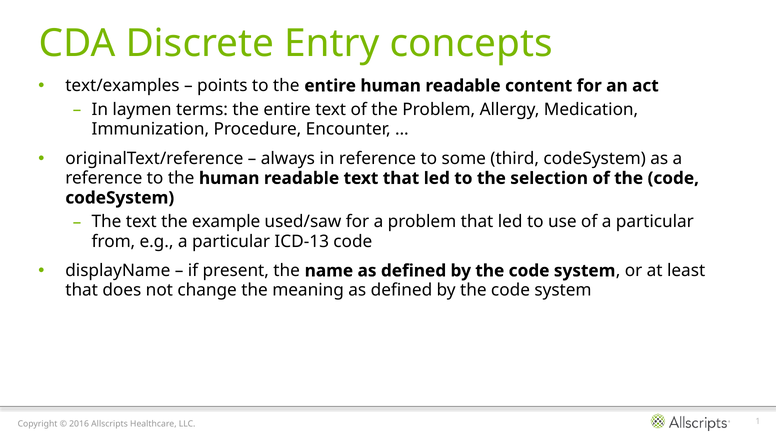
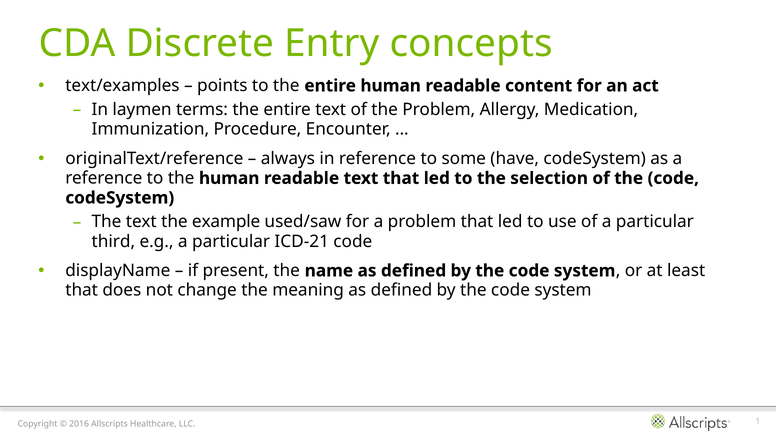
third: third -> have (515, 159)
from: from -> third (113, 242)
ICD-13: ICD-13 -> ICD-21 (302, 242)
